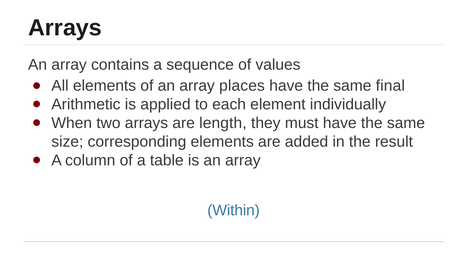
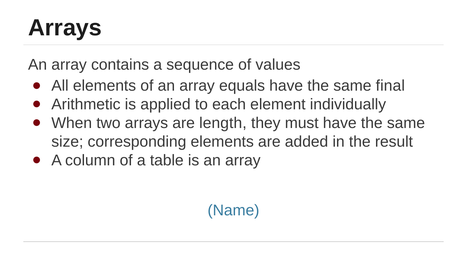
places: places -> equals (242, 86)
Within: Within -> Name (233, 211)
